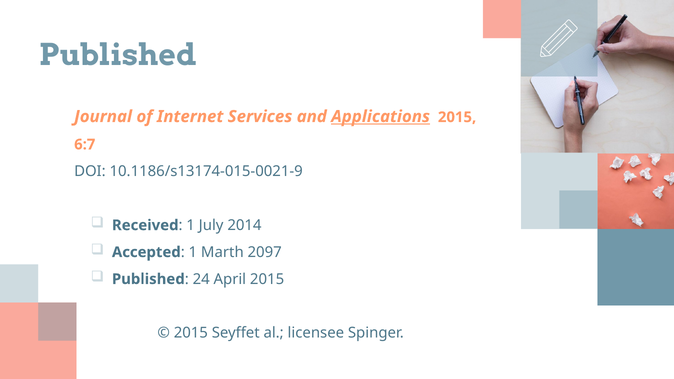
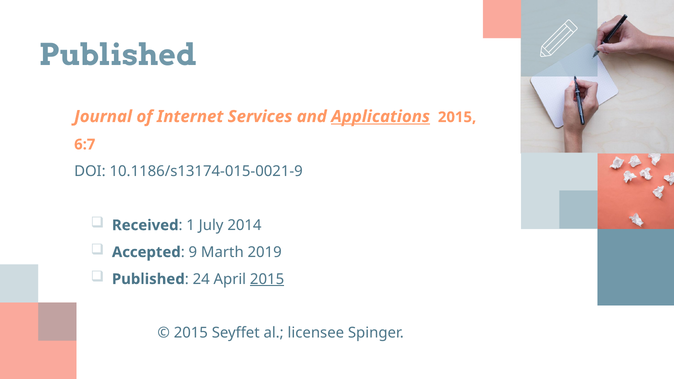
Accepted 1: 1 -> 9 (193, 252)
2097: 2097 -> 2019 (265, 252)
2015 underline: none -> present (267, 279)
